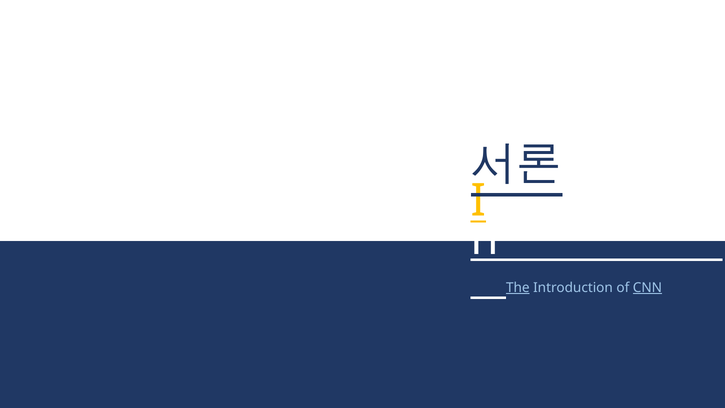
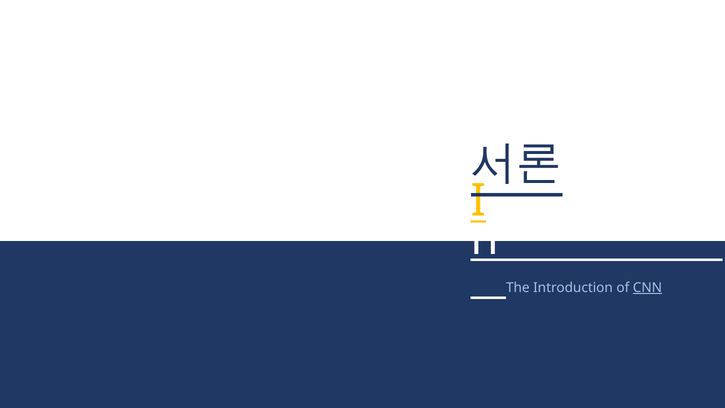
The underline: present -> none (518, 287)
